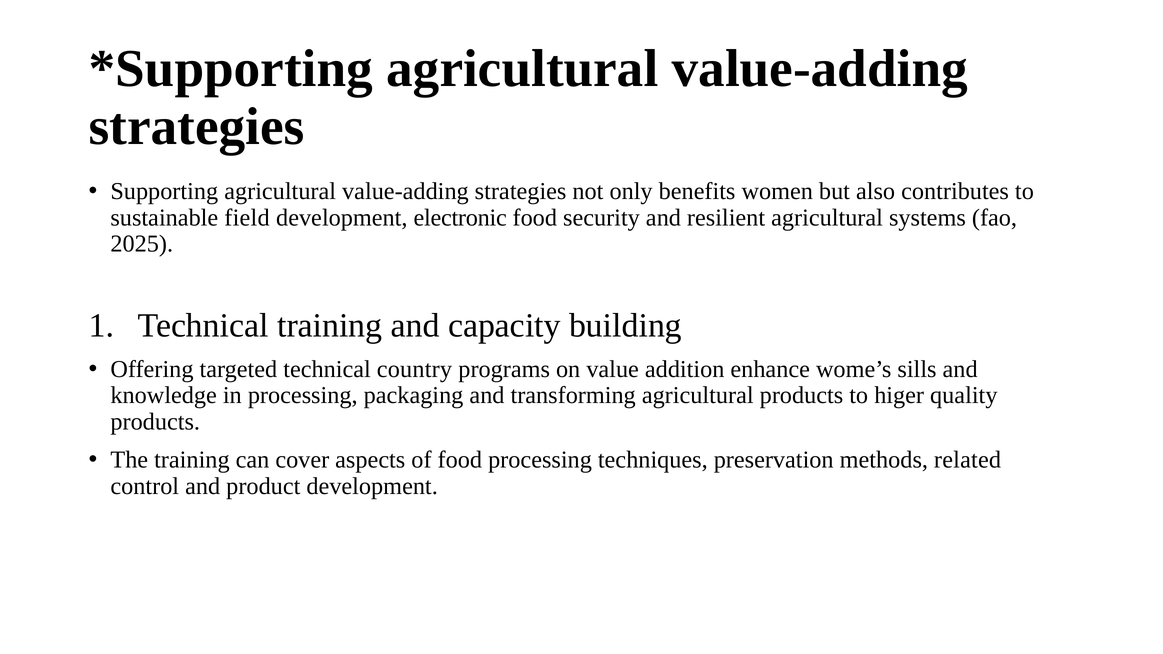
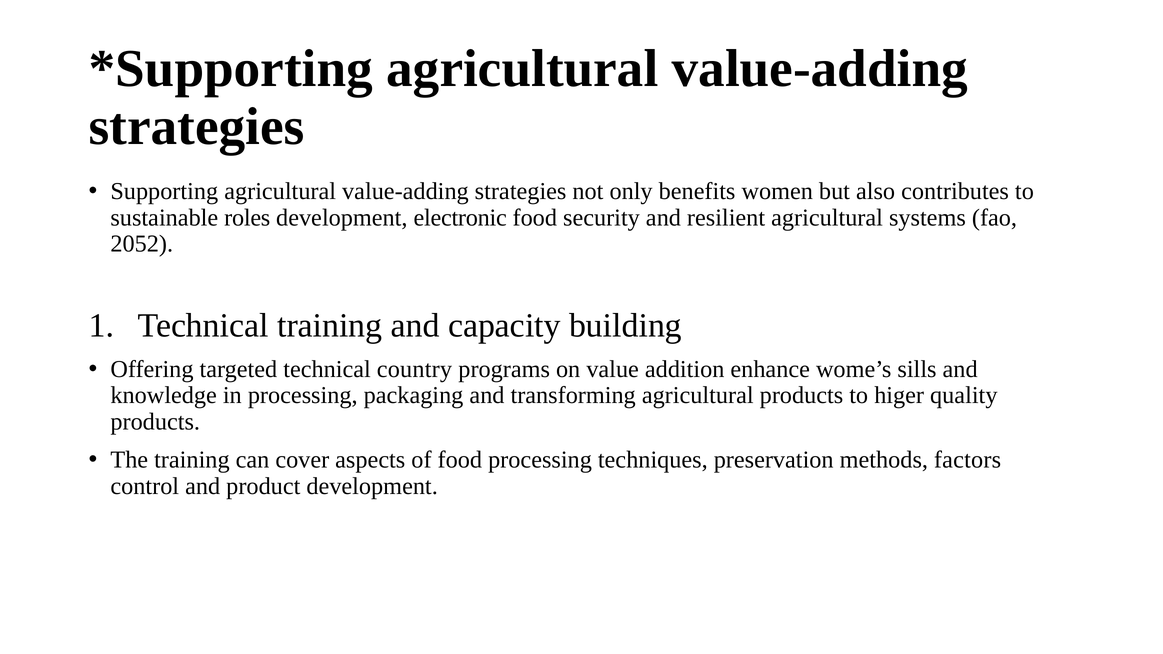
field: field -> roles (247, 218)
2025: 2025 -> 2052 (142, 244)
related: related -> factors (968, 460)
